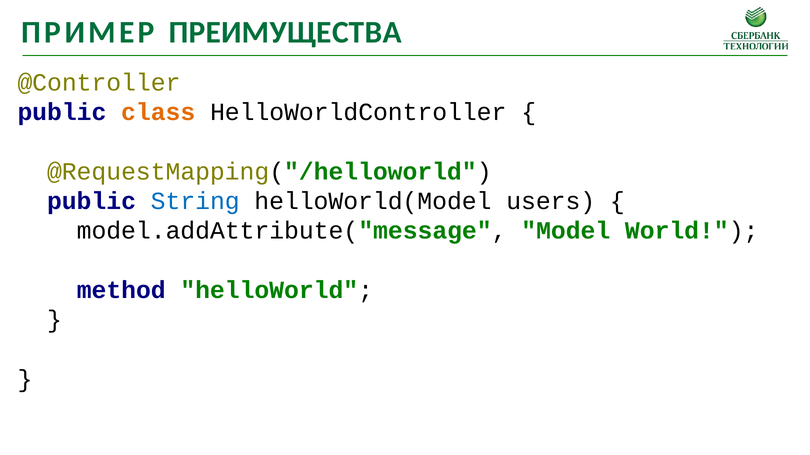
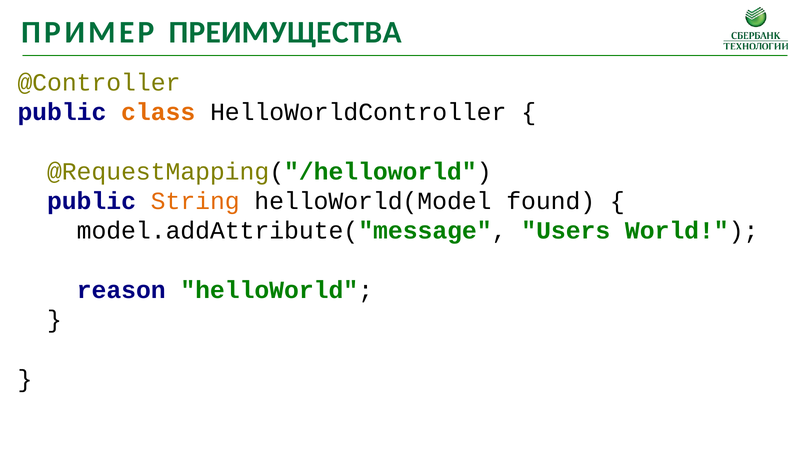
String colour: blue -> orange (195, 201)
users: users -> found (551, 201)
Model: Model -> Users (566, 231)
method: method -> reason (121, 290)
